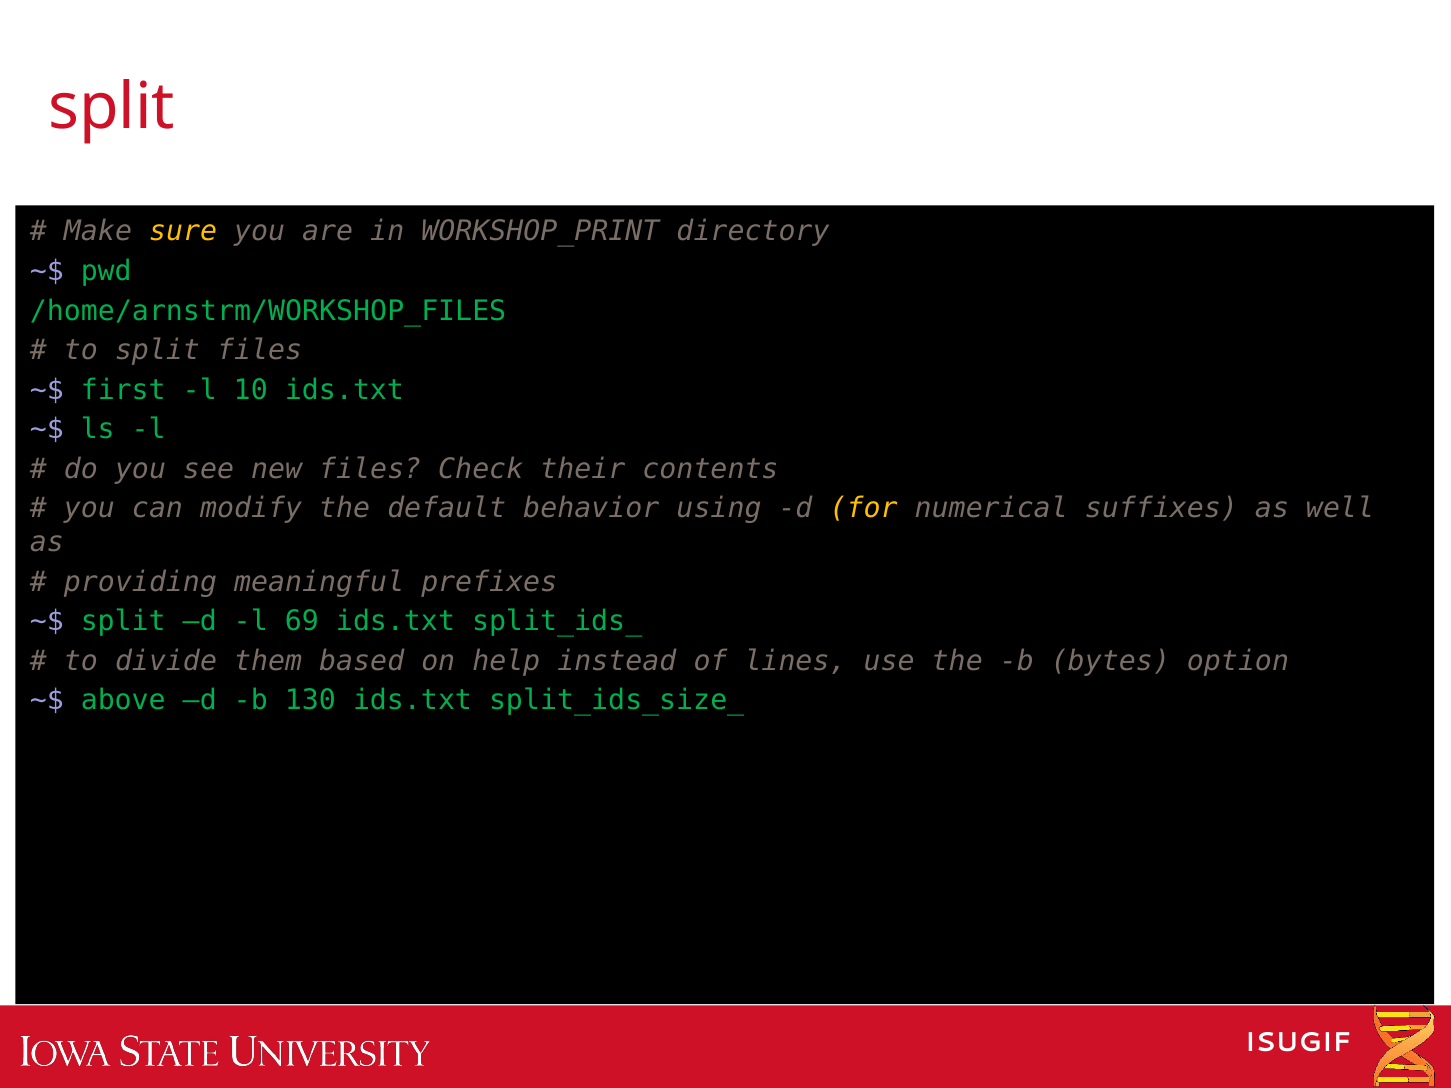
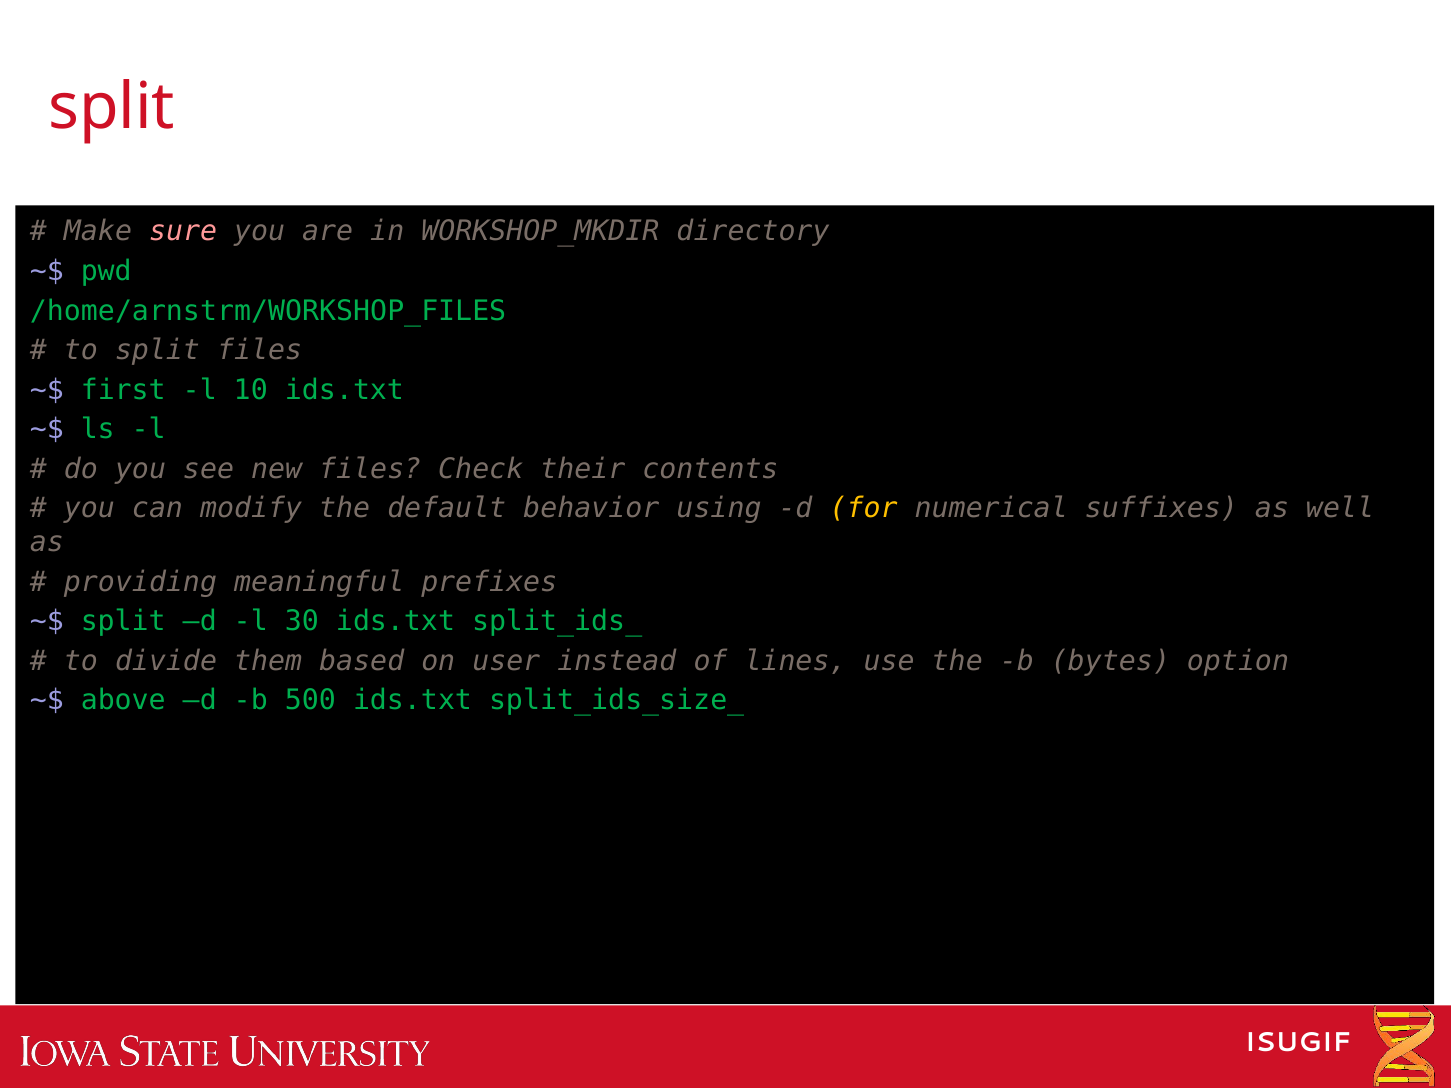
sure colour: yellow -> pink (183, 232)
WORKSHOP_PRINT: WORKSHOP_PRINT -> WORKSHOP_MKDIR (540, 232)
69: 69 -> 30 (302, 621)
help: help -> user (506, 661)
130: 130 -> 500 (310, 700)
